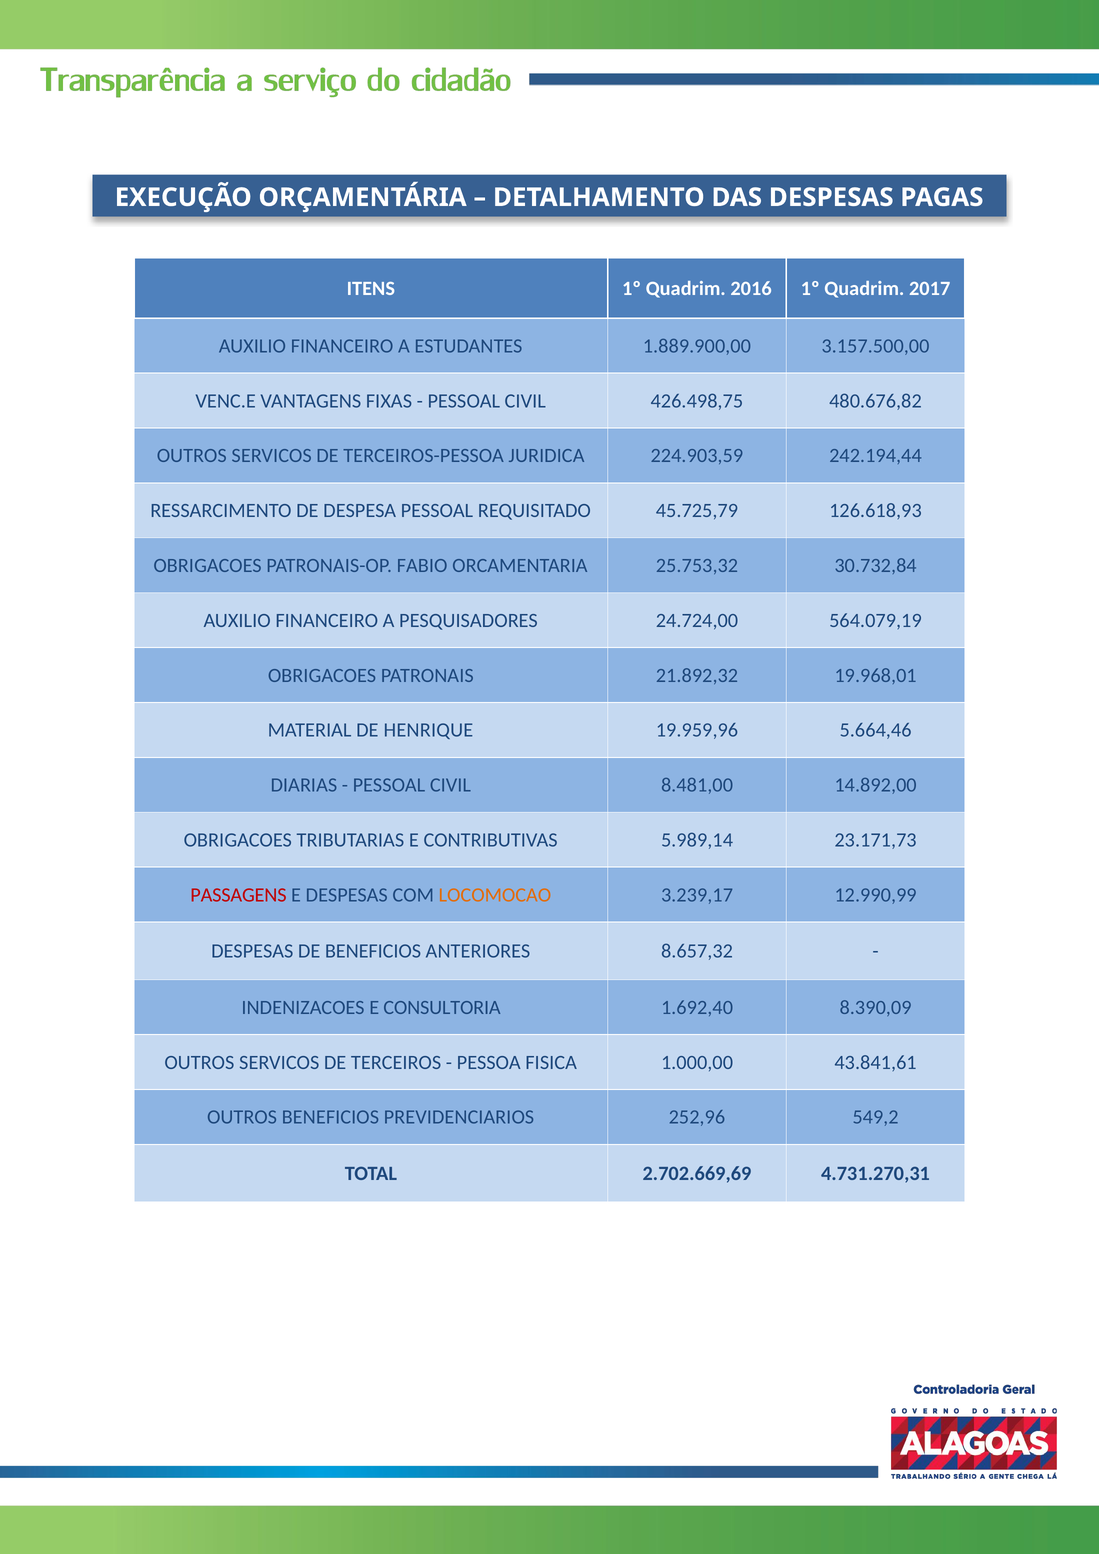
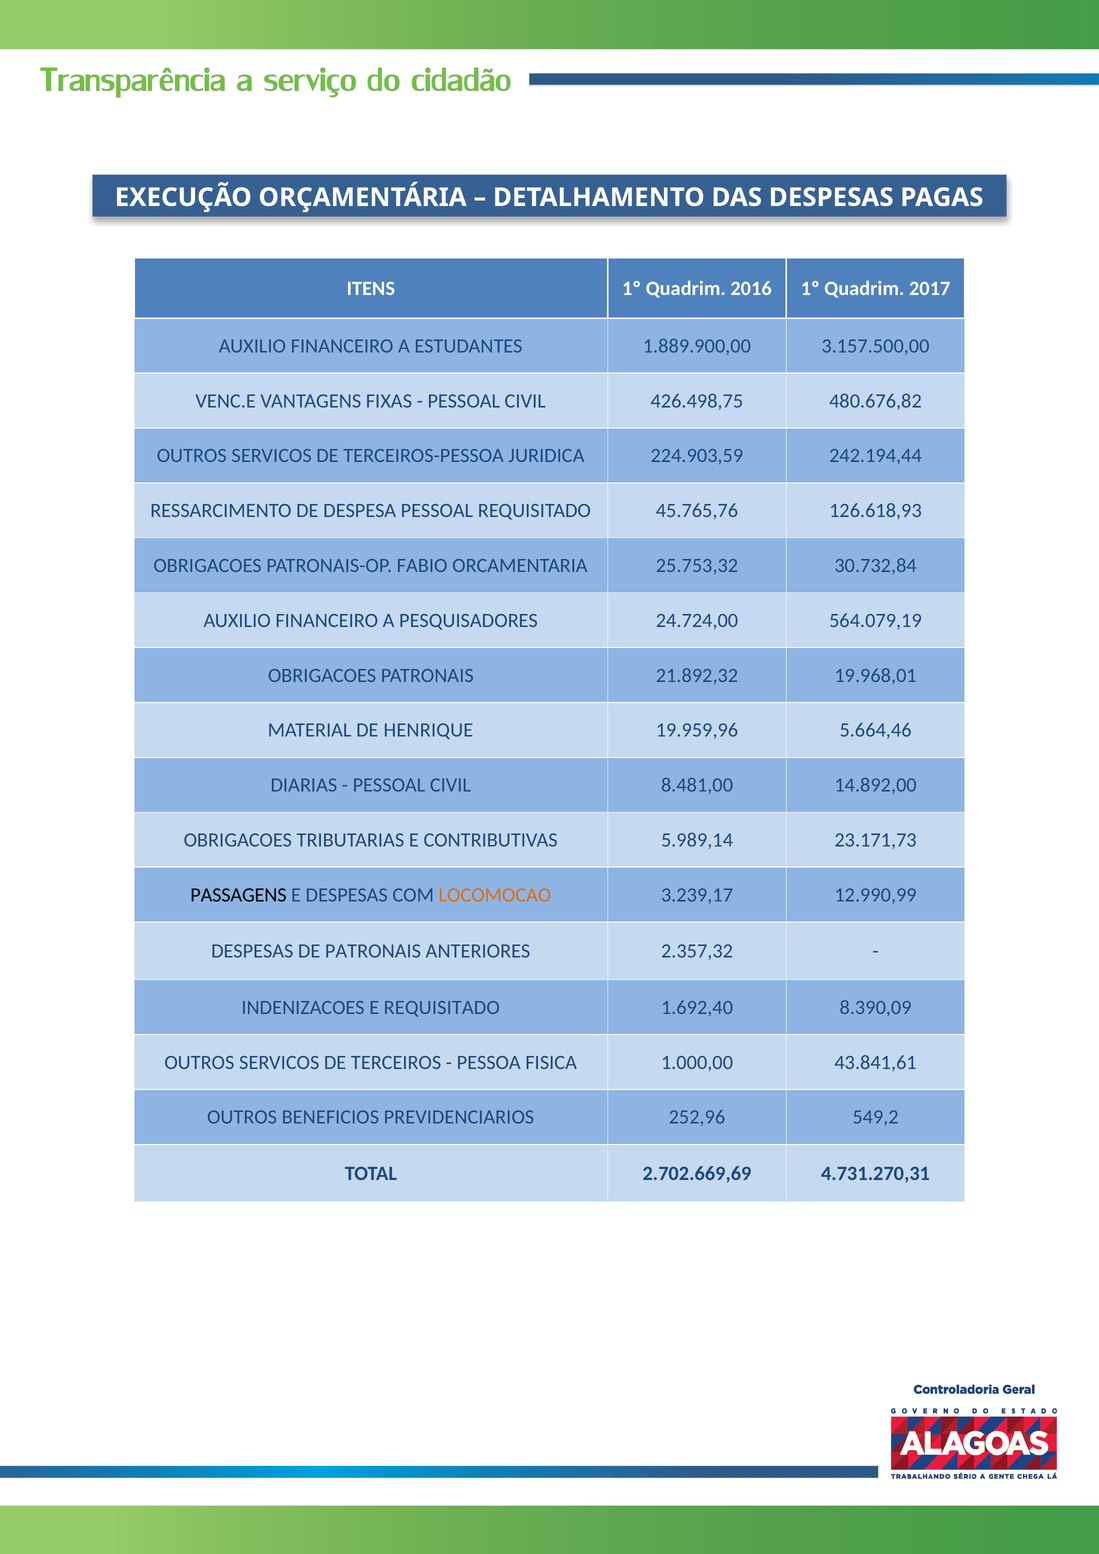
45.725,79: 45.725,79 -> 45.765,76 (697, 511)
PASSAGENS colour: red -> black (238, 895)
DE BENEFICIOS: BENEFICIOS -> PATRONAIS (373, 951)
8.657,32: 8.657,32 -> 2.357,32 (697, 951)
E CONSULTORIA: CONSULTORIA -> REQUISITADO (442, 1008)
